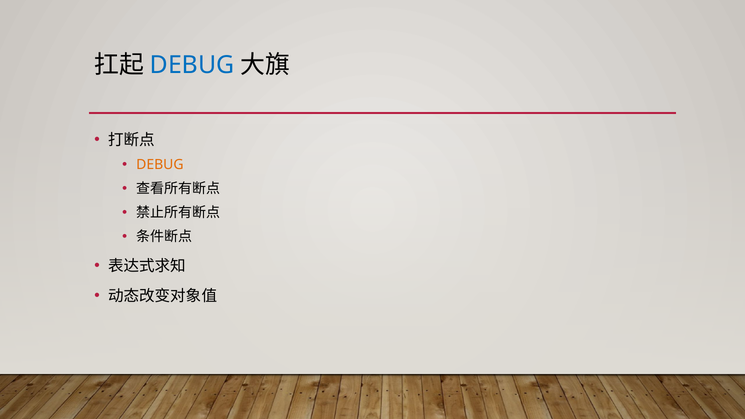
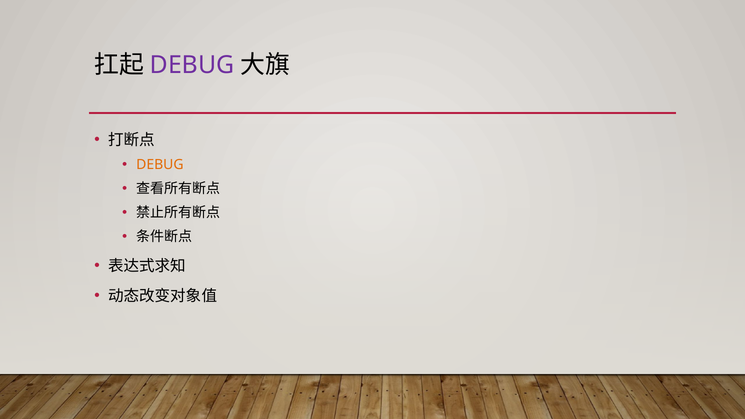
DEBUG colour: blue -> purple (192, 65)
